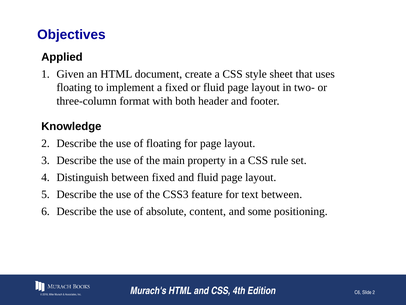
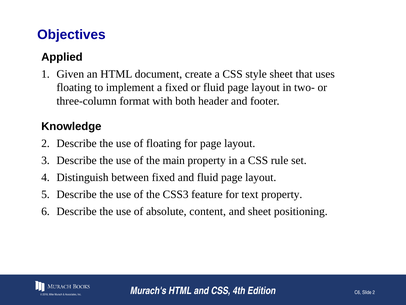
text between: between -> property (282, 194)
and some: some -> sheet (260, 211)
